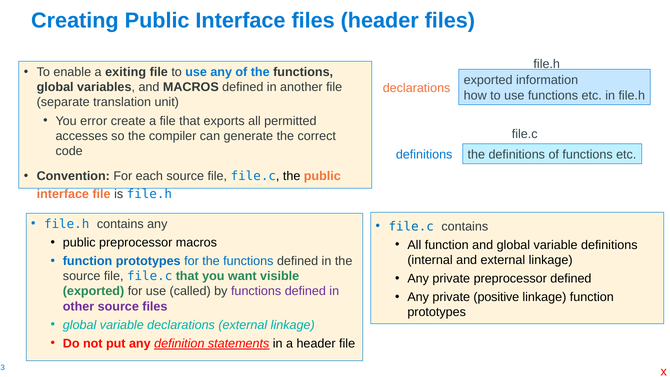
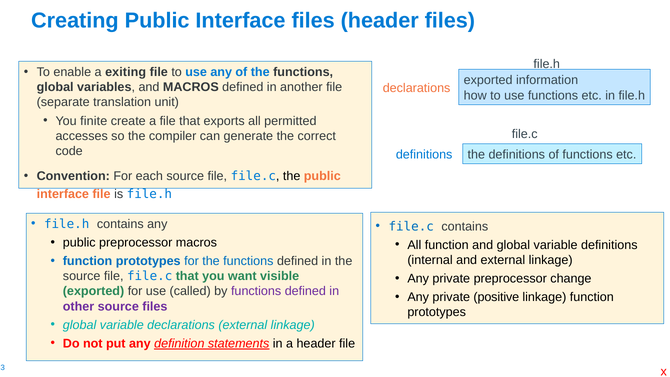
error: error -> finite (94, 121)
preprocessor defined: defined -> change (571, 278)
